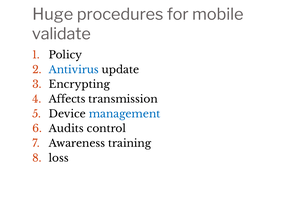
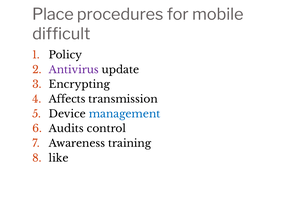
Huge: Huge -> Place (53, 14)
validate: validate -> difficult (61, 34)
Antivirus colour: blue -> purple (74, 70)
loss: loss -> like (59, 158)
